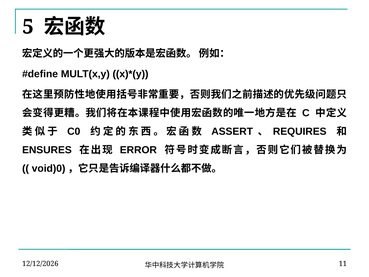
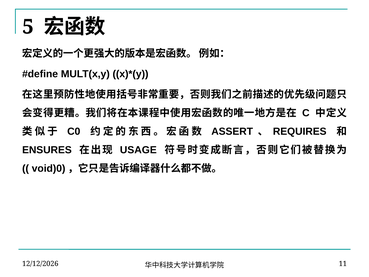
ERROR: ERROR -> USAGE (138, 150)
